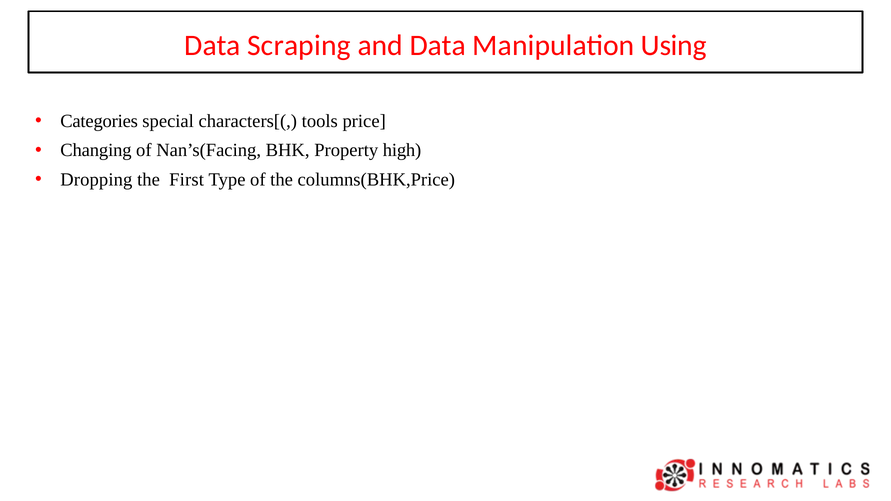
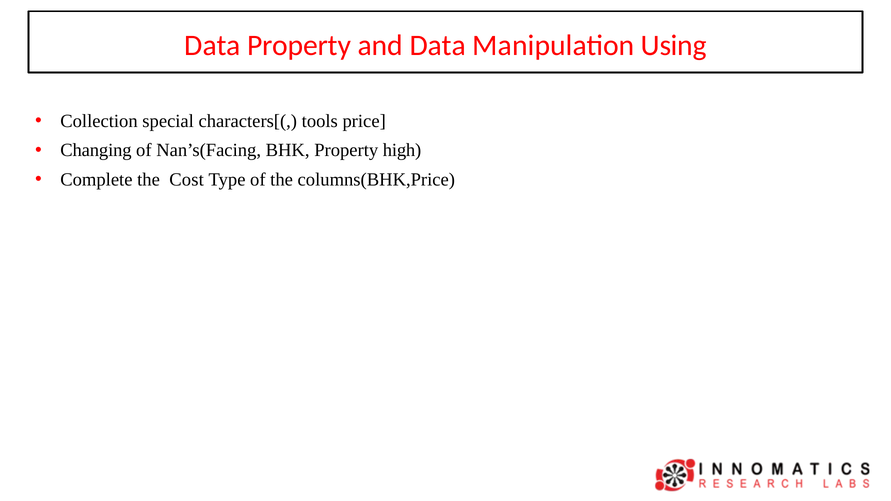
Data Scraping: Scraping -> Property (299, 45)
Categories: Categories -> Collection (99, 121)
Dropping: Dropping -> Complete (96, 180)
First: First -> Cost (187, 180)
